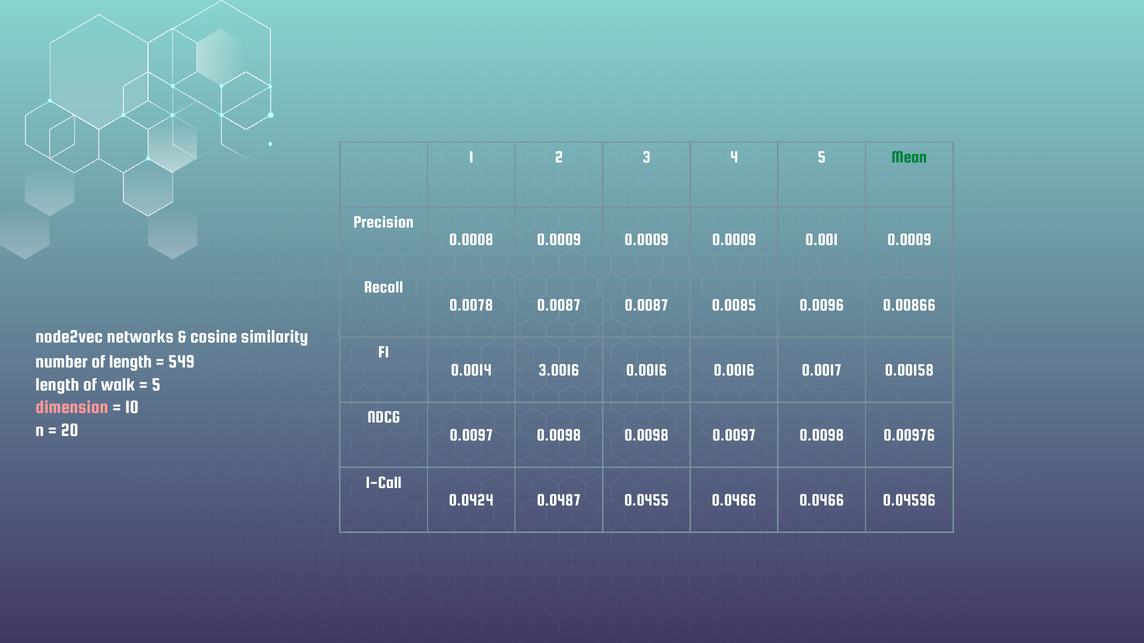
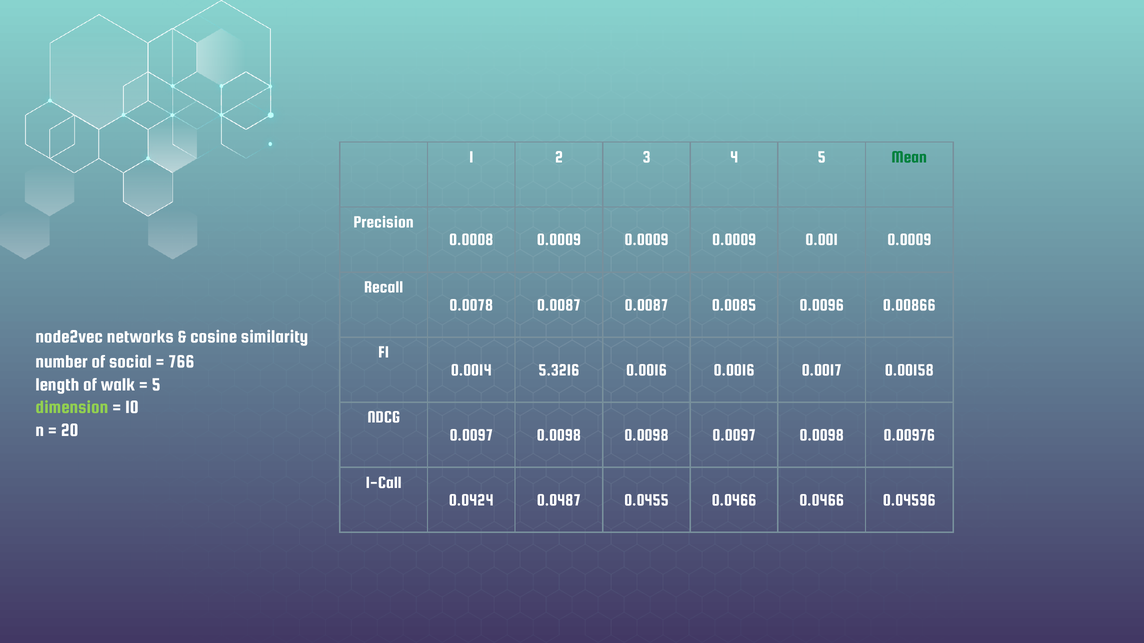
of length: length -> social (130, 362)
549: 549 -> 766 (181, 362)
3.0016: 3.0016 -> 5.3216 (559, 370)
dimension colour: pink -> light green (72, 407)
